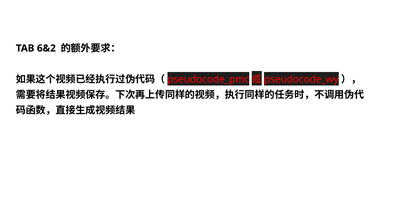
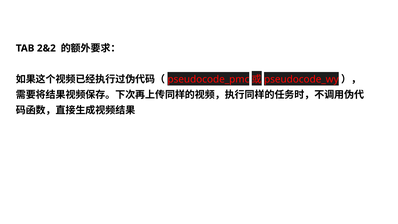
6&2: 6&2 -> 2&2 (46, 48)
